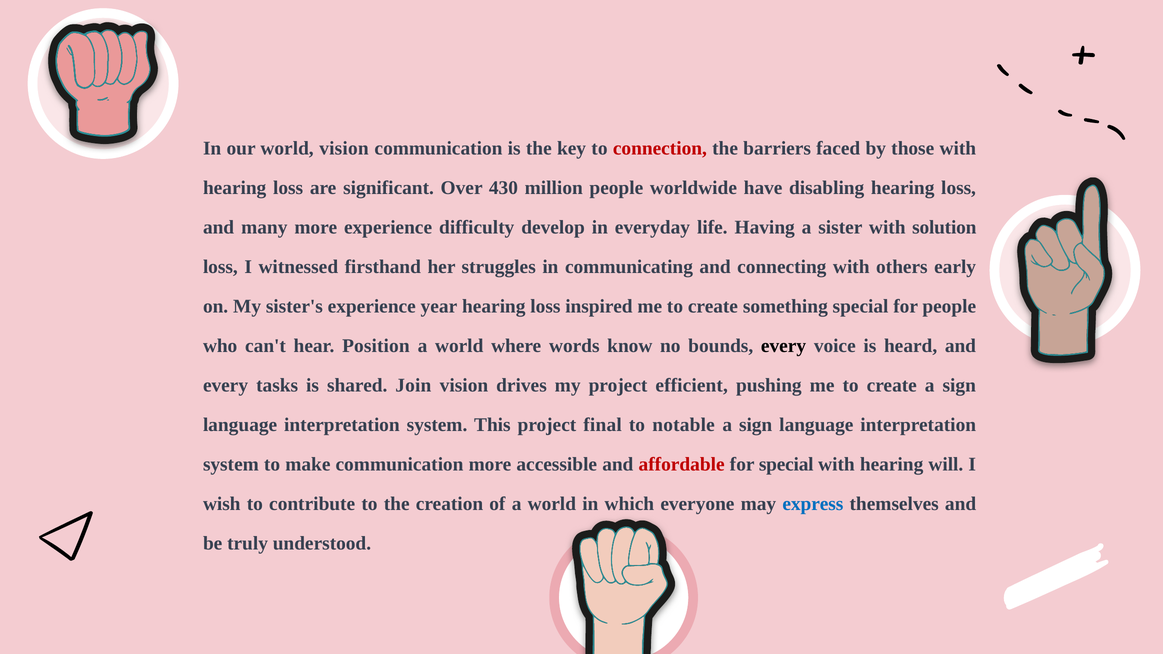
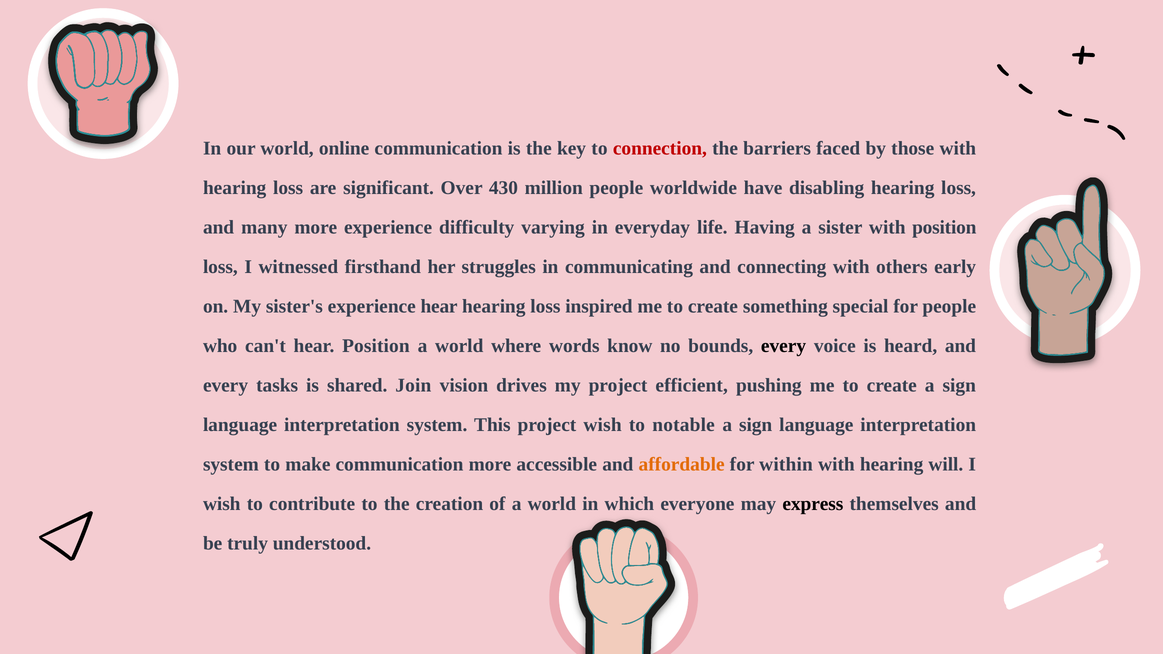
world vision: vision -> online (344, 148)
develop: develop -> varying (553, 227)
with solution: solution -> position (944, 227)
experience year: year -> hear (439, 306)
project final: final -> wish (603, 425)
affordable colour: red -> orange (682, 464)
for special: special -> within (786, 464)
express colour: blue -> black (813, 504)
